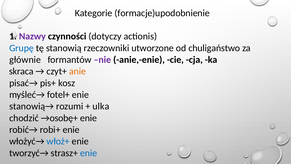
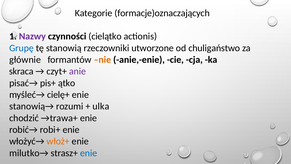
formacje)upodobnienie: formacje)upodobnienie -> formacje)oznaczających (162, 13)
dotyczy: dotyczy -> cielątko (105, 36)
nie colour: purple -> orange (102, 60)
anie colour: orange -> purple (77, 71)
kosz: kosz -> ątko (67, 83)
fotel+: fotel+ -> cielę+ (58, 95)
→osobę+: →osobę+ -> →trawa+ (59, 118)
włoż+ colour: blue -> orange (58, 141)
tworzyć→: tworzyć→ -> milutko→ (29, 153)
